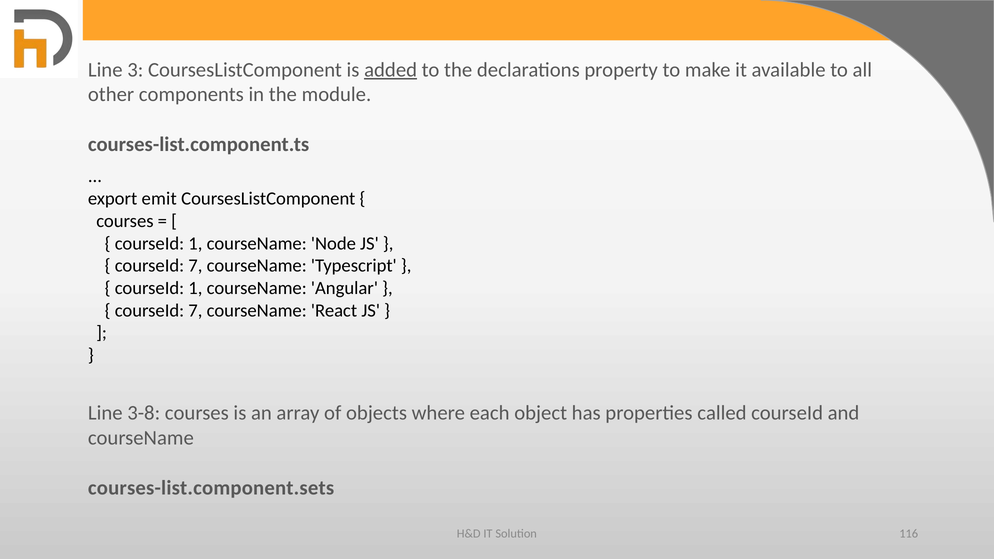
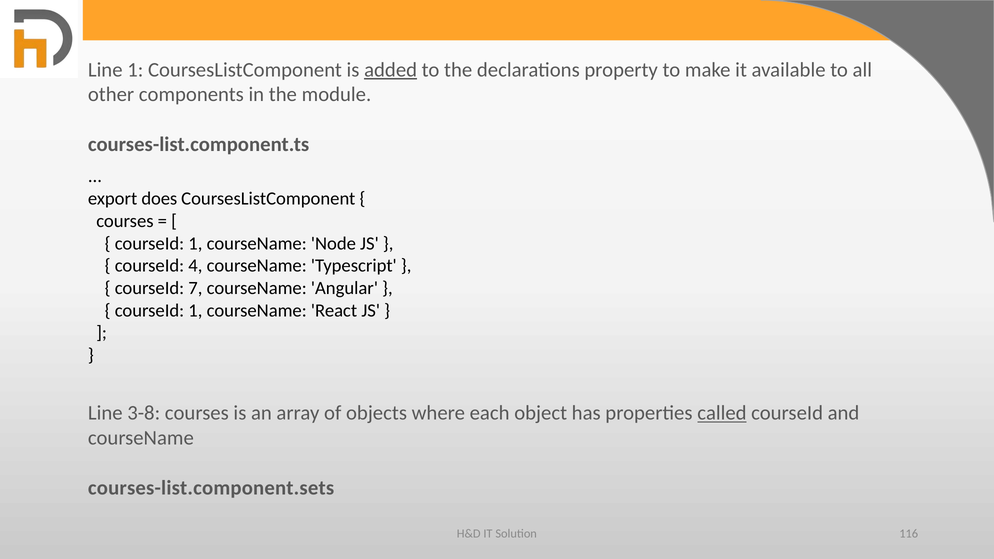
Line 3: 3 -> 1 (135, 70)
emit: emit -> does (159, 199)
7: 7 -> 4 (195, 266)
1: 1 -> 7 (195, 288)
7: 7 -> 1 (195, 311)
called underline: none -> present (722, 413)
